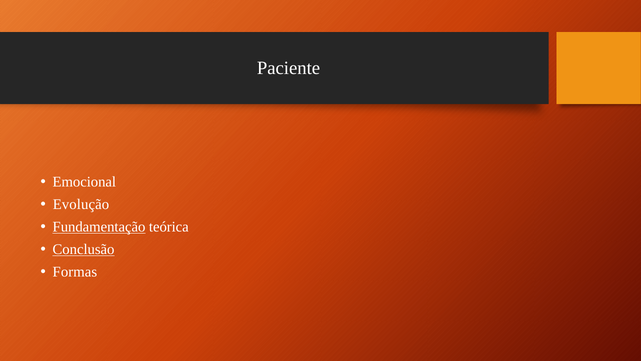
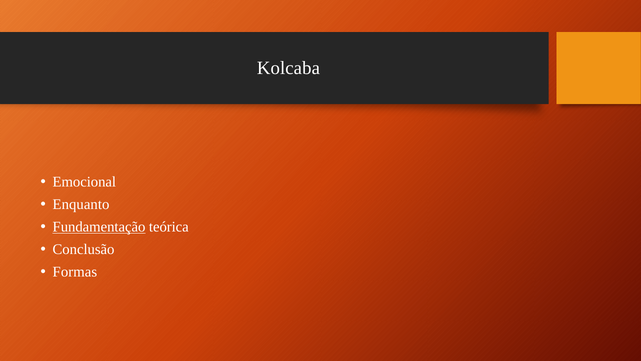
Paciente: Paciente -> Kolcaba (288, 68)
Evolução: Evolução -> Enquanto (81, 204)
Conclusão underline: present -> none (84, 249)
